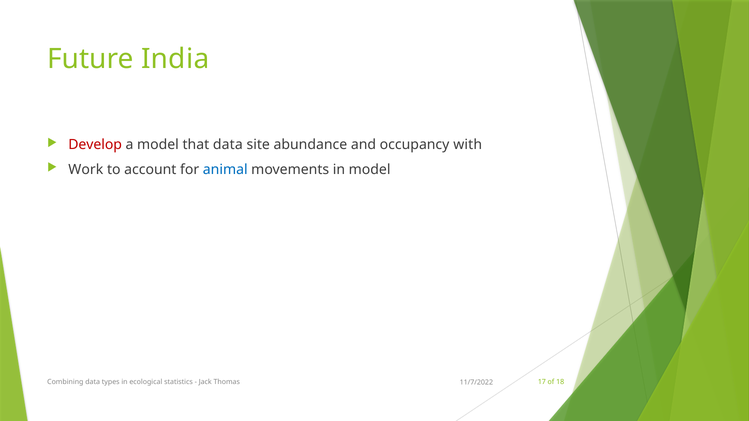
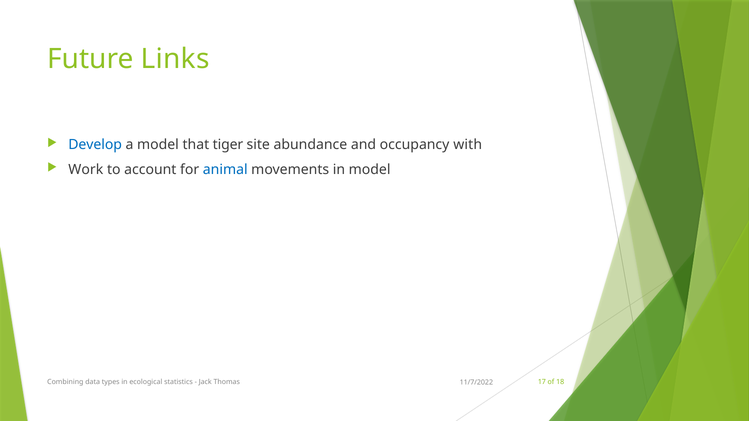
India: India -> Links (175, 59)
Develop colour: red -> blue (95, 145)
that data: data -> tiger (228, 145)
